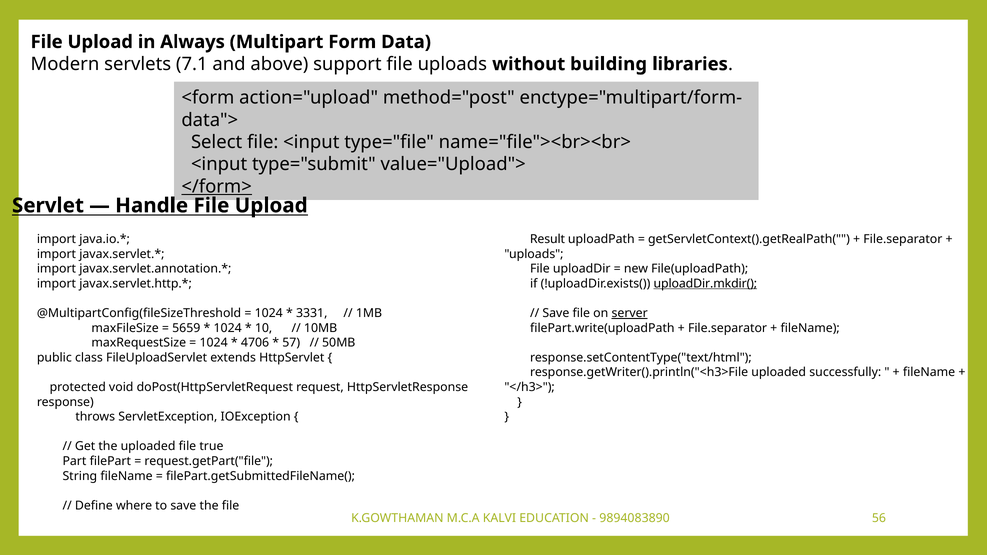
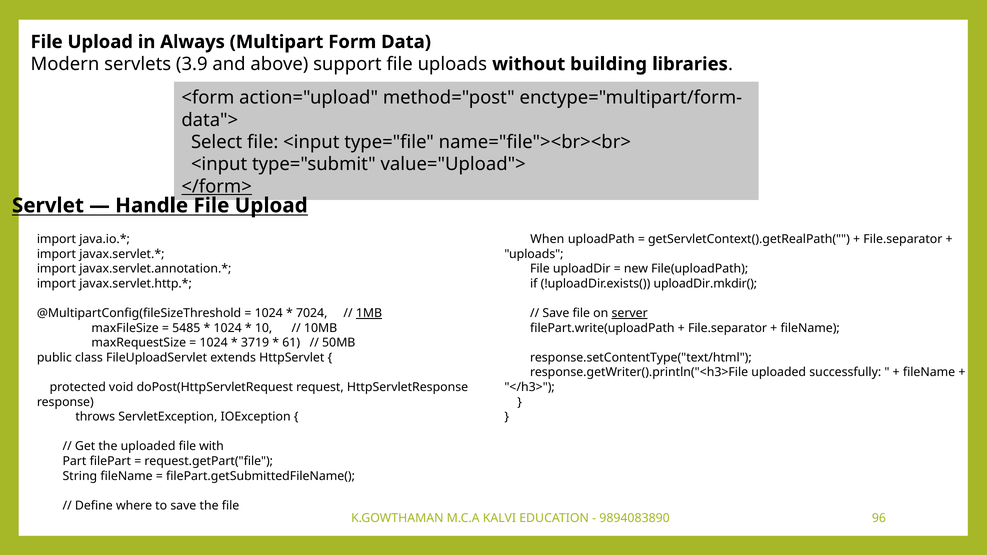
7.1: 7.1 -> 3.9 (192, 64)
Result: Result -> When (547, 239)
uploadDir.mkdir( underline: present -> none (705, 284)
3331: 3331 -> 7024 (312, 313)
1MB underline: none -> present (369, 313)
5659: 5659 -> 5485 (186, 328)
4706: 4706 -> 3719 (255, 343)
57: 57 -> 61 (291, 343)
true: true -> with (211, 447)
56: 56 -> 96 (879, 518)
